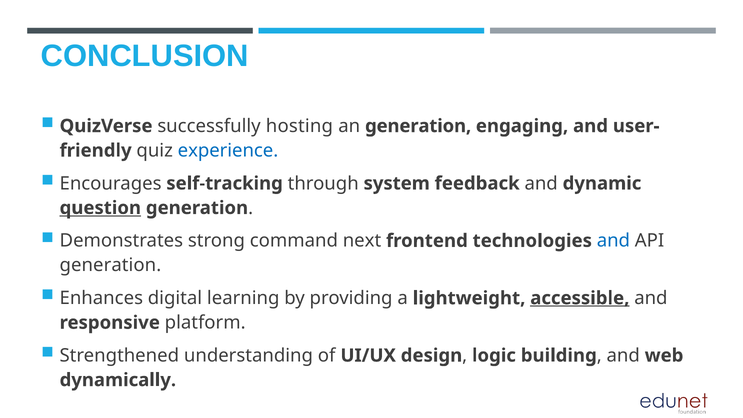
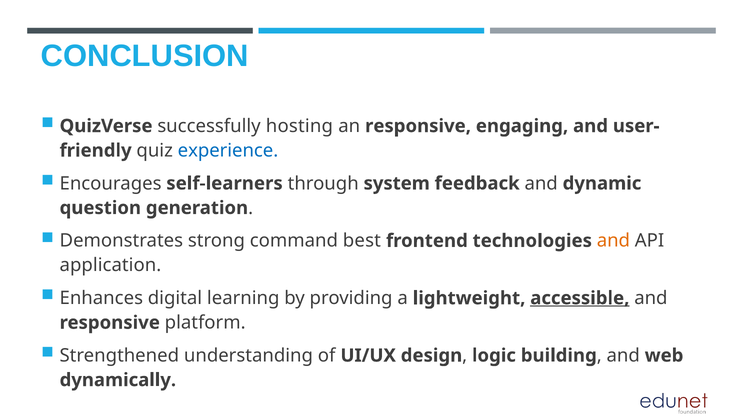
an generation: generation -> responsive (418, 126)
self-tracking: self-tracking -> self-learners (225, 183)
question underline: present -> none (100, 208)
next: next -> best (362, 241)
and colour: blue -> orange (613, 241)
generation: generation -> application (110, 265)
